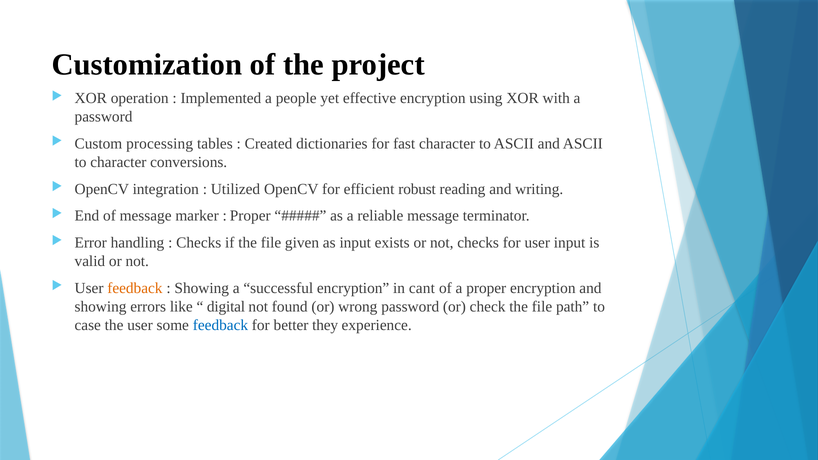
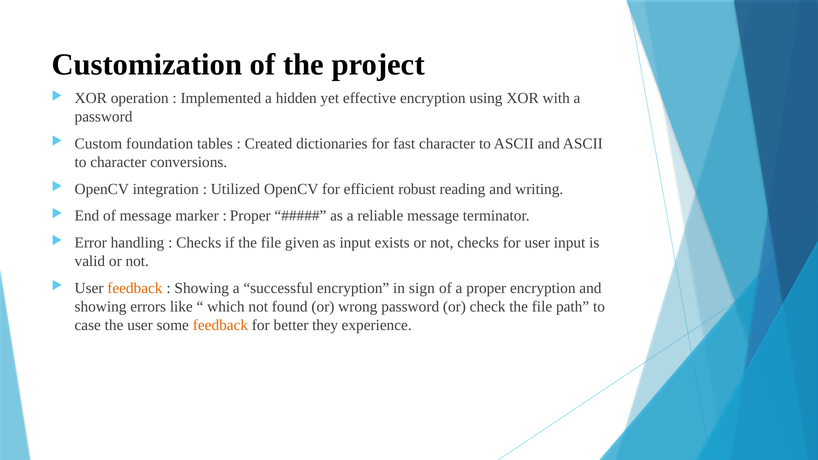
people: people -> hidden (296, 98)
processing: processing -> foundation (160, 144)
cant: cant -> sign (422, 288)
digital: digital -> which (226, 307)
feedback colour: blue -> orange (220, 325)
